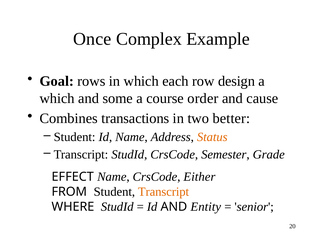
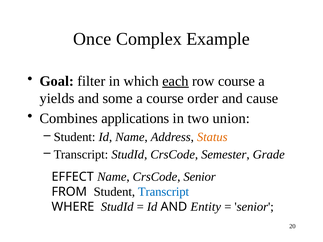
rows: rows -> filter (91, 81)
each underline: none -> present (175, 81)
row design: design -> course (237, 81)
which: which -> yields (57, 98)
transactions: transactions -> applications (135, 119)
better: better -> union (231, 119)
CrsCode Either: Either -> Senior (200, 177)
Transcript colour: orange -> blue (163, 192)
